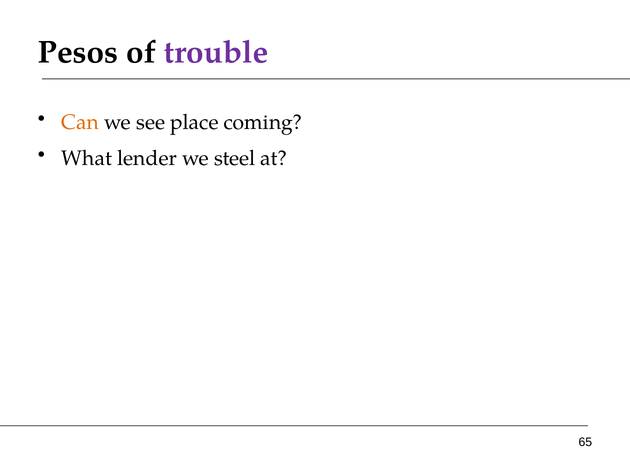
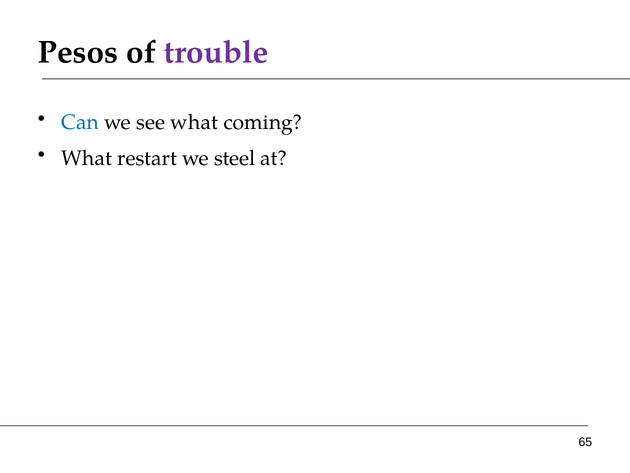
Can colour: orange -> blue (80, 122)
see place: place -> what (194, 122)
lender: lender -> restart (147, 158)
